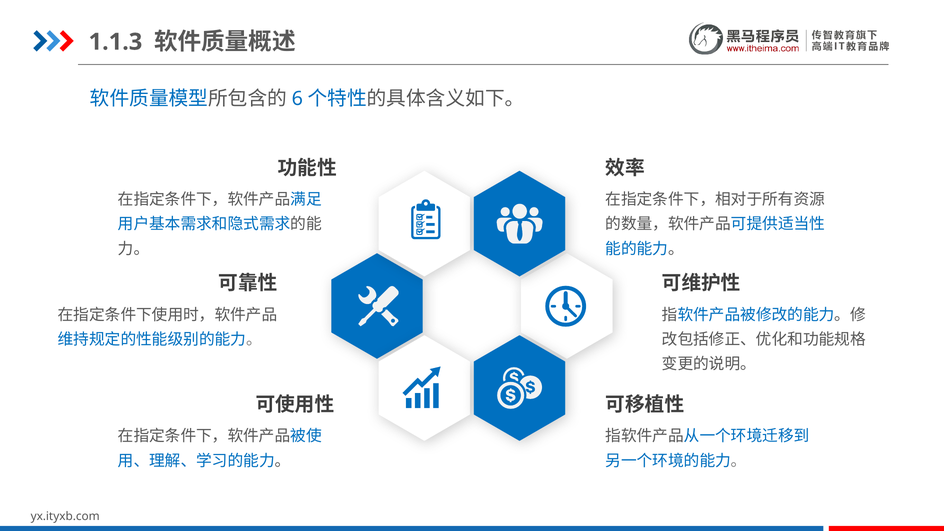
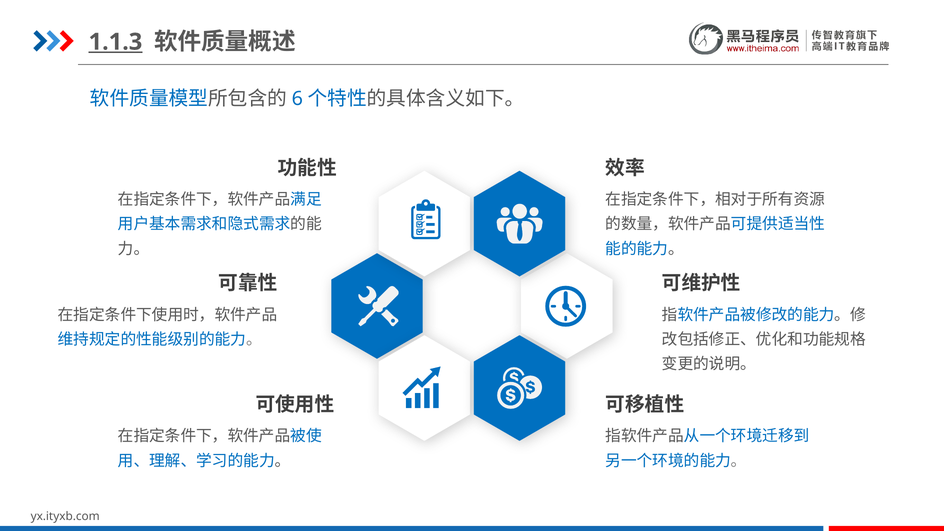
1.1.3 underline: none -> present (115, 42)
